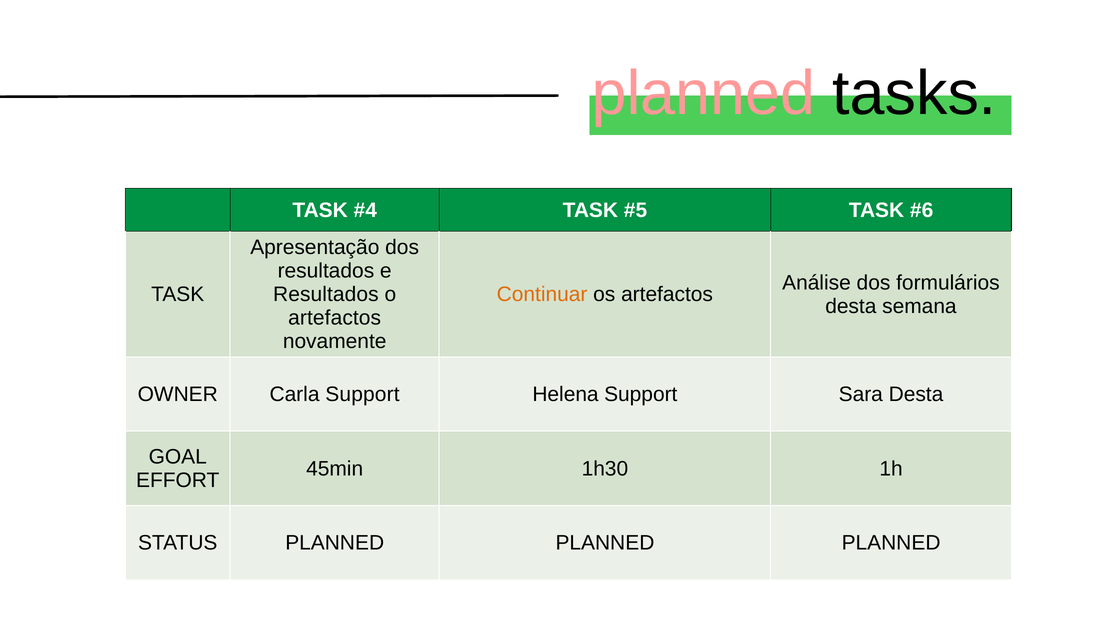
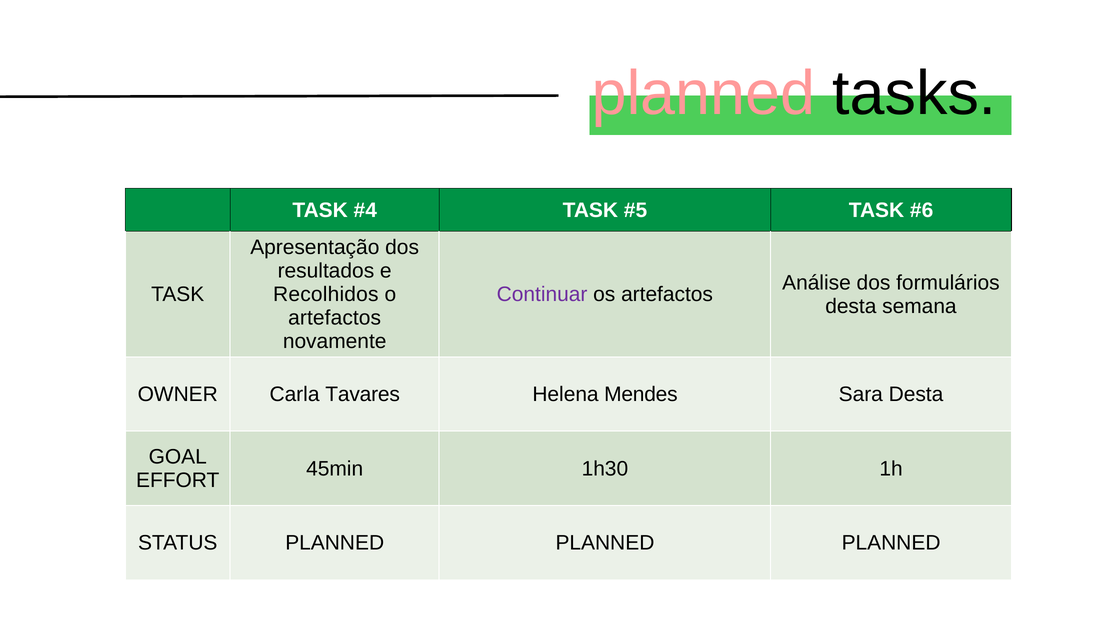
Resultados: Resultados -> Recolhidos (326, 295)
Continuar colour: orange -> purple (542, 295)
Carla Support: Support -> Tavares (363, 395)
Helena Support: Support -> Mendes (641, 395)
